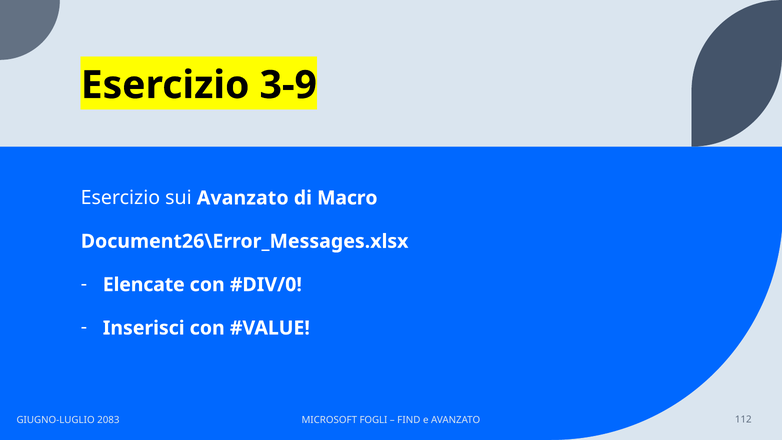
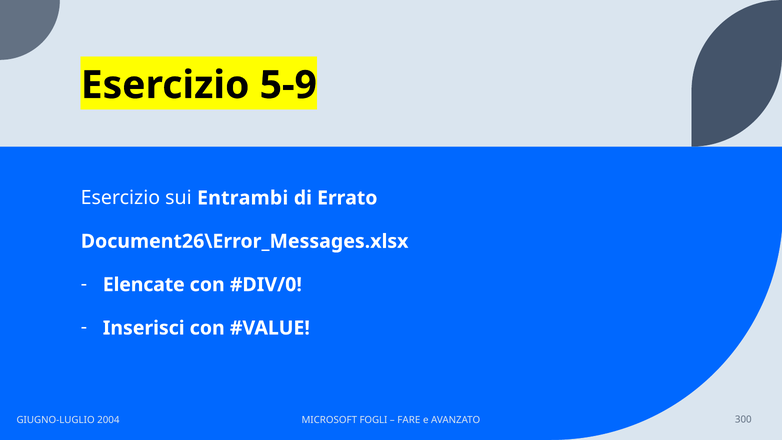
3-9: 3-9 -> 5-9 (288, 85)
sui Avanzato: Avanzato -> Entrambi (243, 198)
Macro: Macro -> Errato (347, 198)
2083: 2083 -> 2004 (108, 420)
FIND: FIND -> FARE (409, 420)
112: 112 -> 300 (743, 419)
